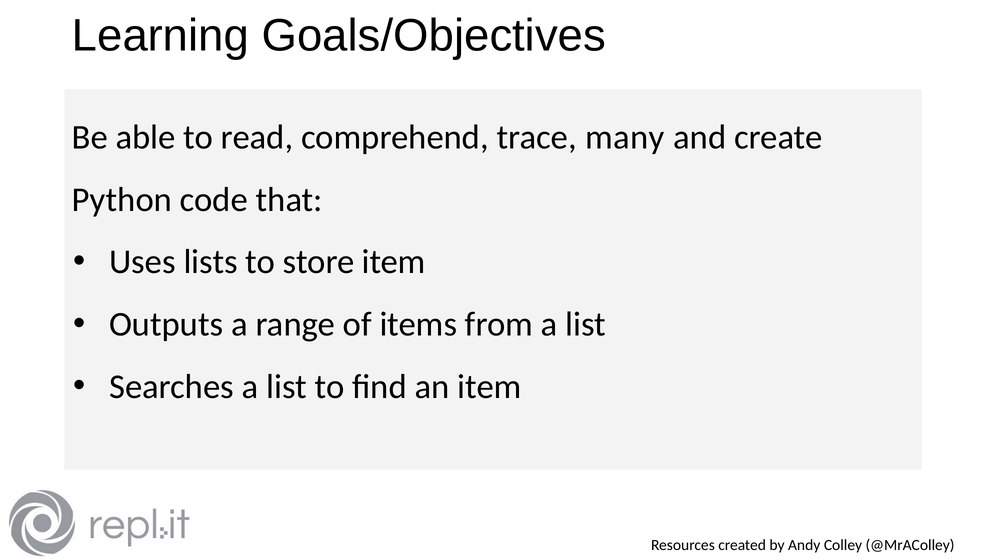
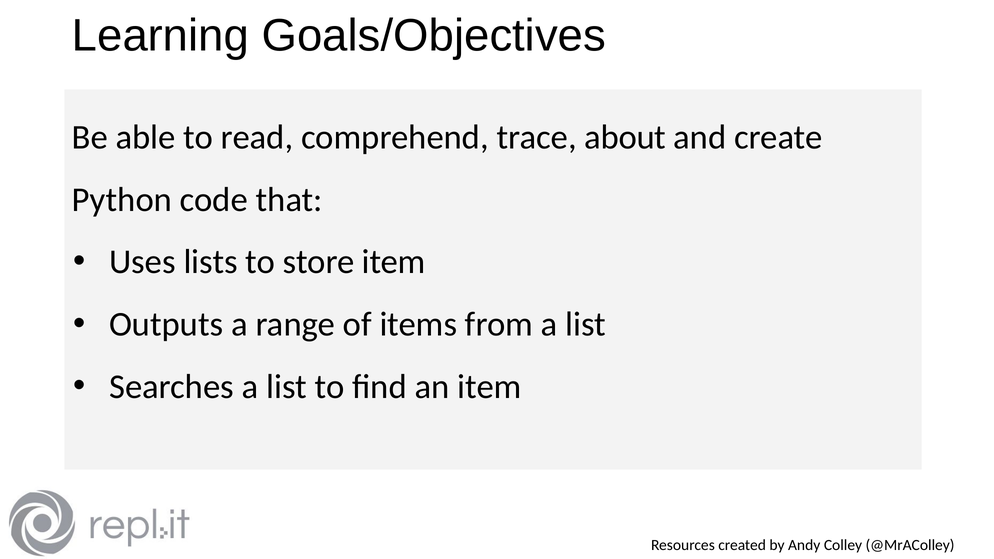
many: many -> about (625, 137)
